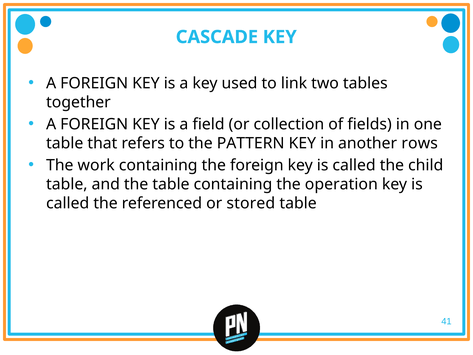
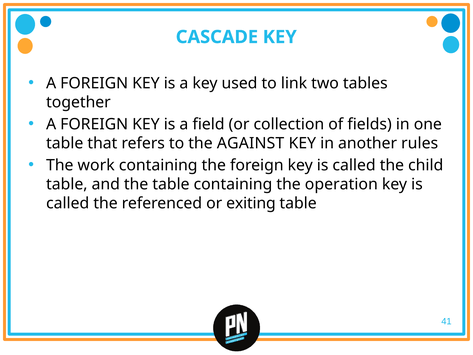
PATTERN: PATTERN -> AGAINST (251, 143)
rows: rows -> rules (420, 143)
stored: stored -> exiting (251, 203)
